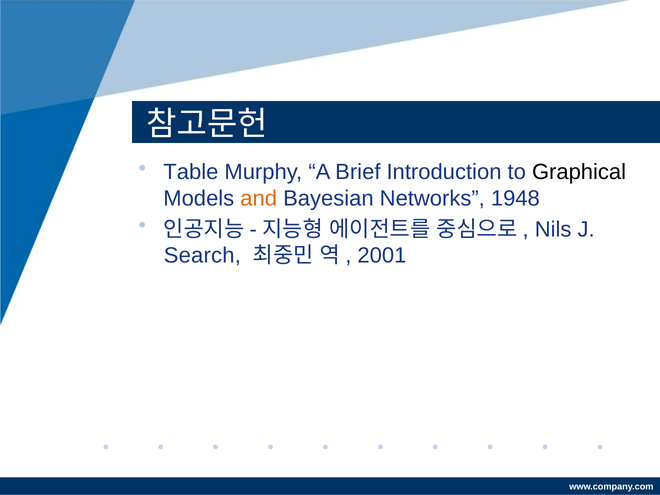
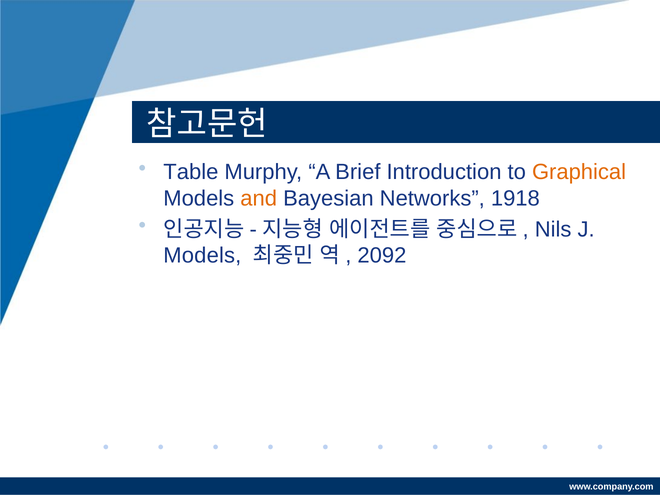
Graphical colour: black -> orange (579, 172)
1948: 1948 -> 1918 (515, 198)
Search: Search -> Models (202, 256)
2001: 2001 -> 2092 (382, 256)
